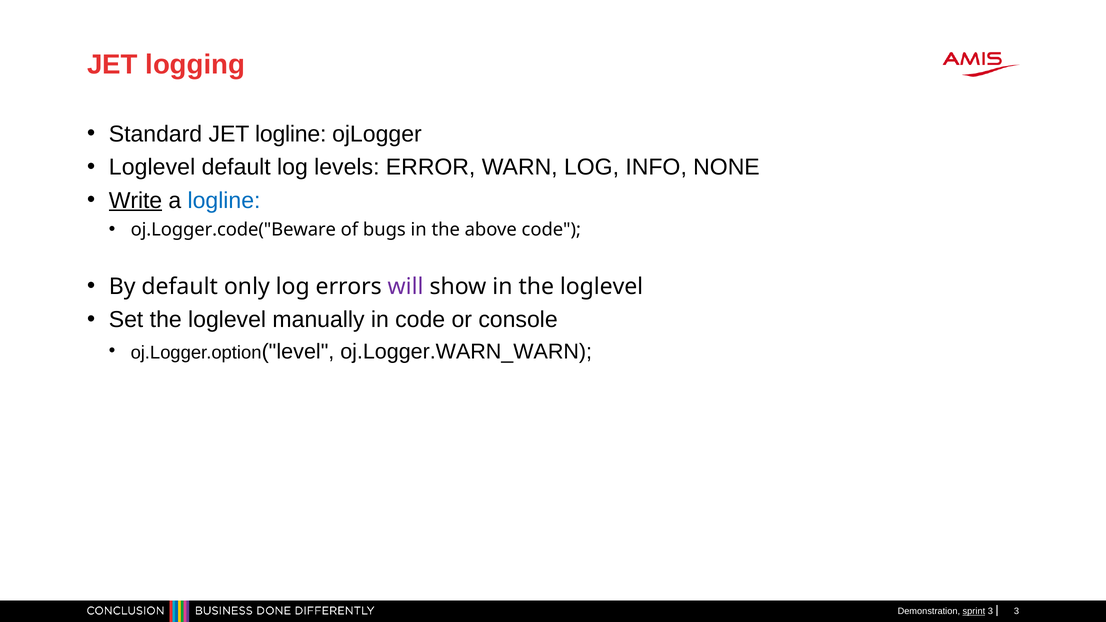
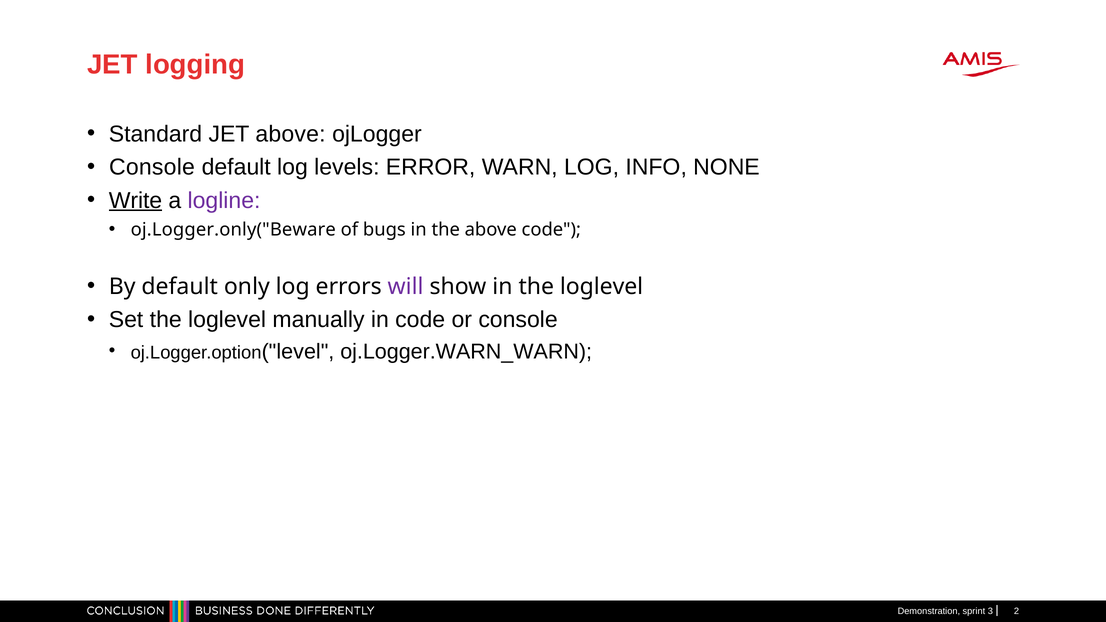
JET logline: logline -> above (291, 134)
Loglevel: Loglevel -> Console (152, 167)
logline colour: blue -> purple (224, 201)
oj.Logger.code("Beware: oj.Logger.code("Beware -> oj.Logger.only("Beware (233, 229)
sprint underline: present -> none (974, 611)
3 3: 3 -> 2 (1017, 611)
